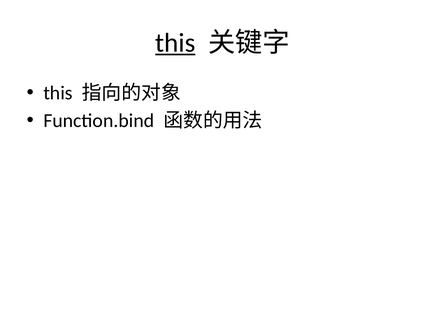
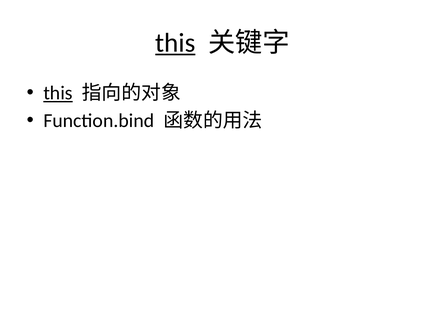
this underline: none -> present (58, 93)
